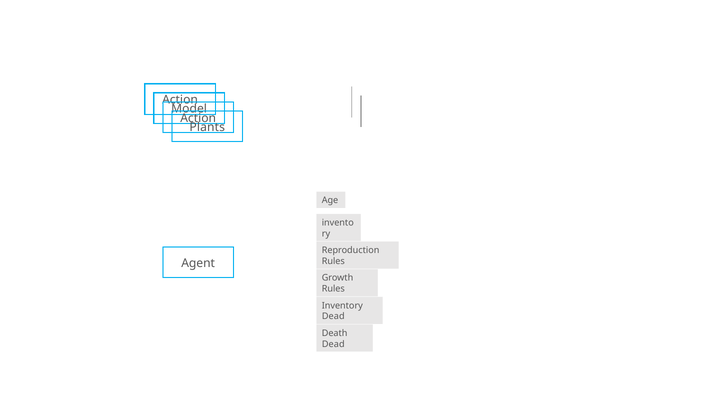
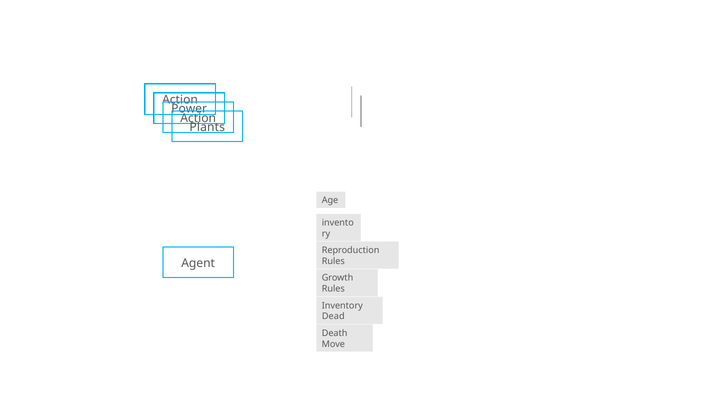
Model: Model -> Power (189, 109)
Dead: Dead -> Move (333, 344)
